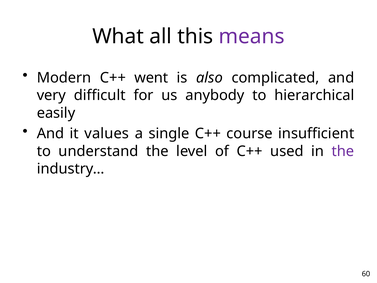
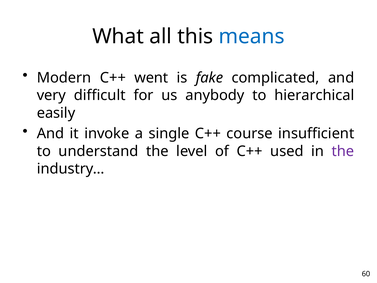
means colour: purple -> blue (252, 36)
also: also -> fake (210, 78)
values: values -> invoke (107, 133)
